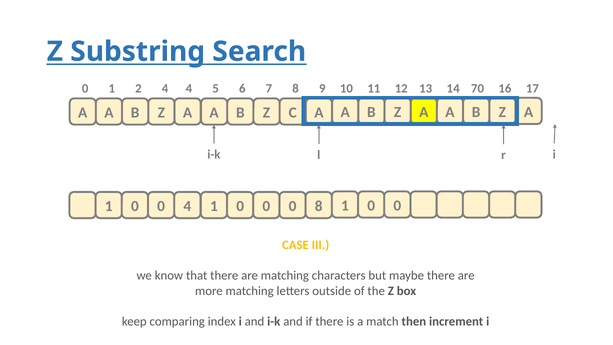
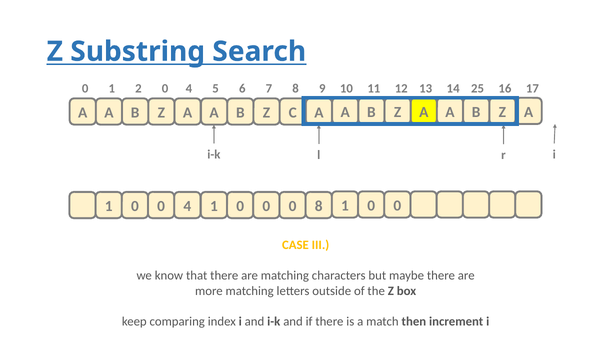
2 4: 4 -> 0 (165, 88)
70: 70 -> 25 (478, 88)
